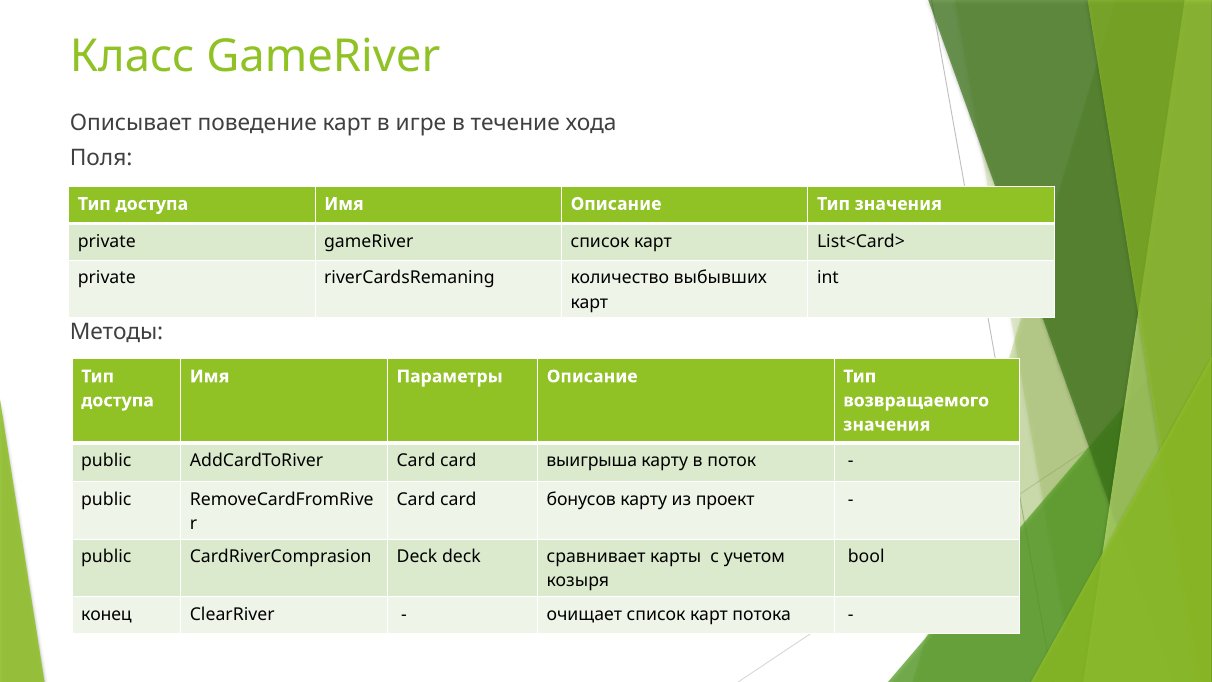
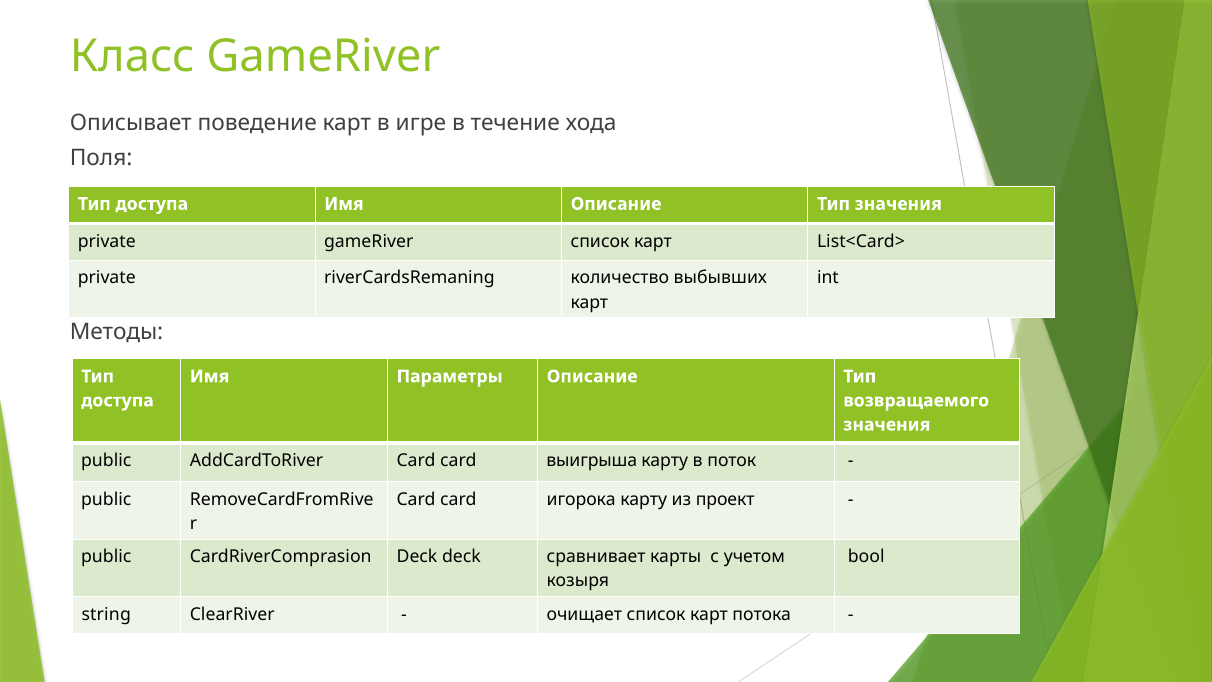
бонусов: бонусов -> игорока (581, 499)
конец: конец -> string (106, 614)
